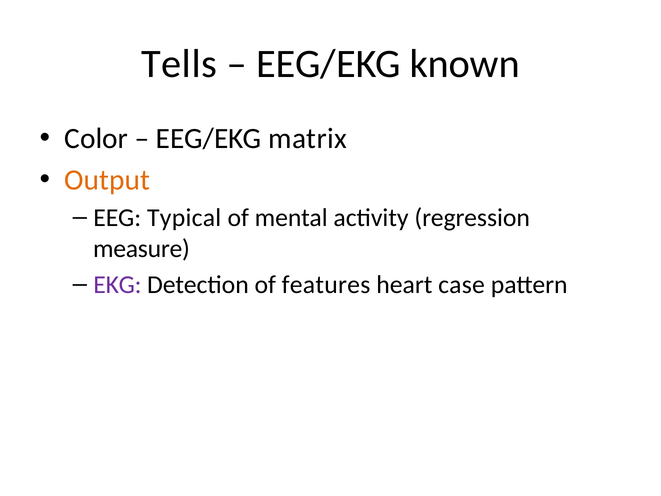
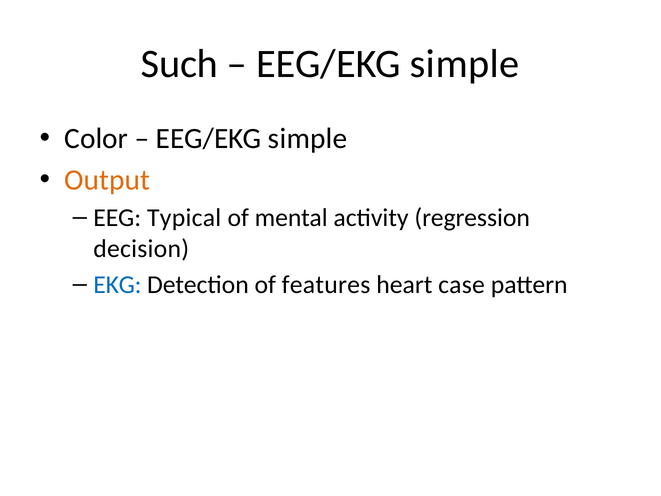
Tells: Tells -> Such (180, 64)
known: known -> simple (465, 64)
matrix: matrix -> simple (308, 139)
measure: measure -> decision (141, 249)
EKG colour: purple -> blue (117, 285)
